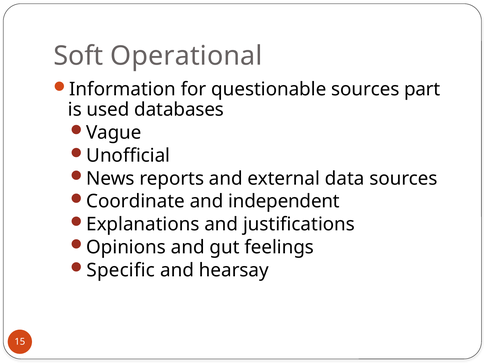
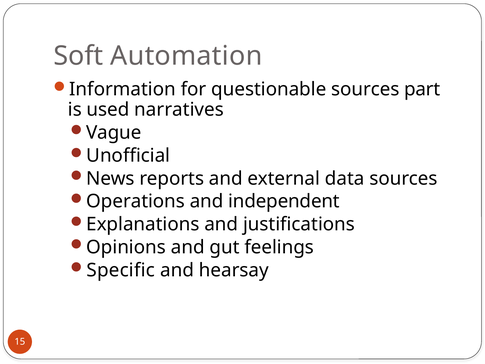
Operational: Operational -> Automation (186, 56)
databases: databases -> narratives (179, 110)
Coordinate: Coordinate -> Operations (136, 201)
